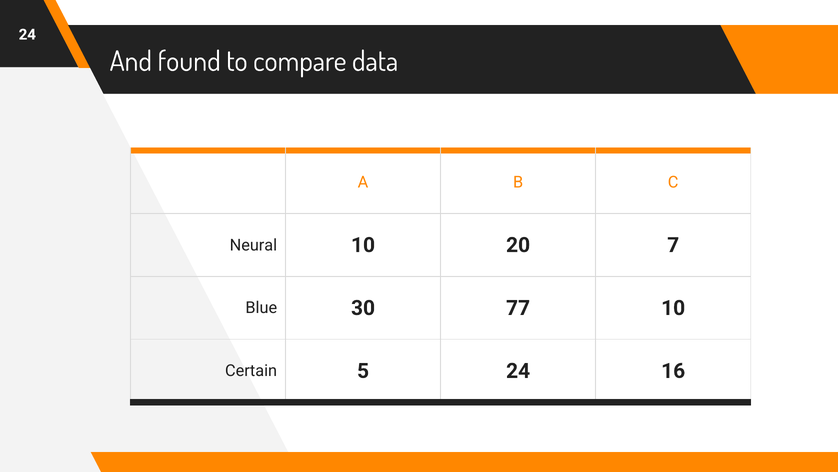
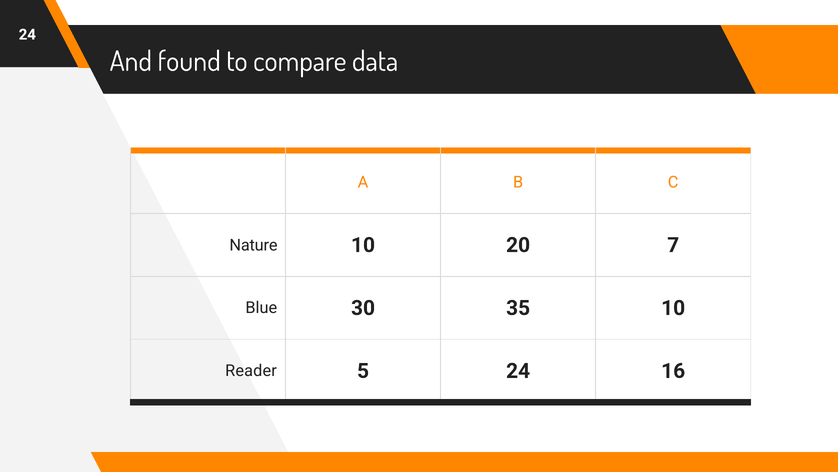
Neural: Neural -> Nature (253, 245)
77: 77 -> 35 (518, 308)
Certain: Certain -> Reader (251, 371)
